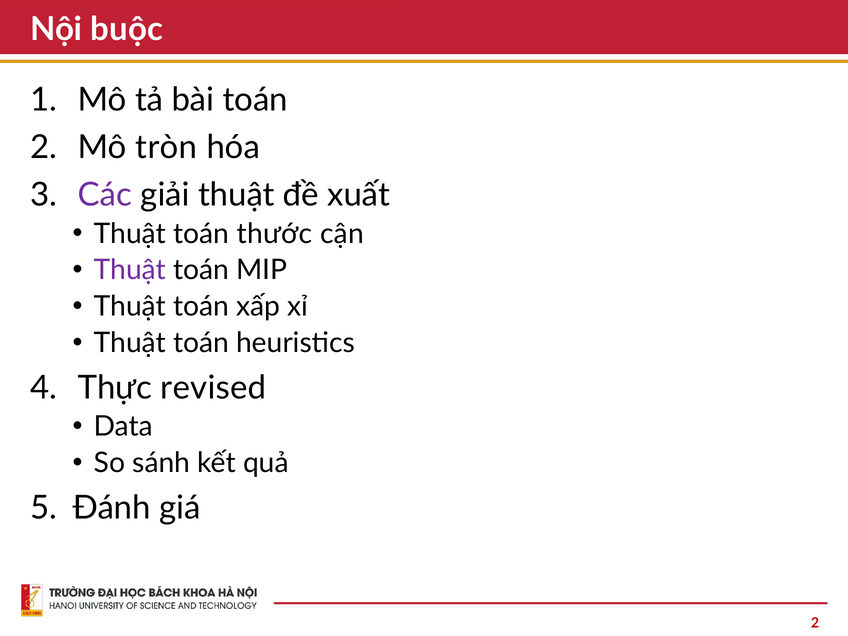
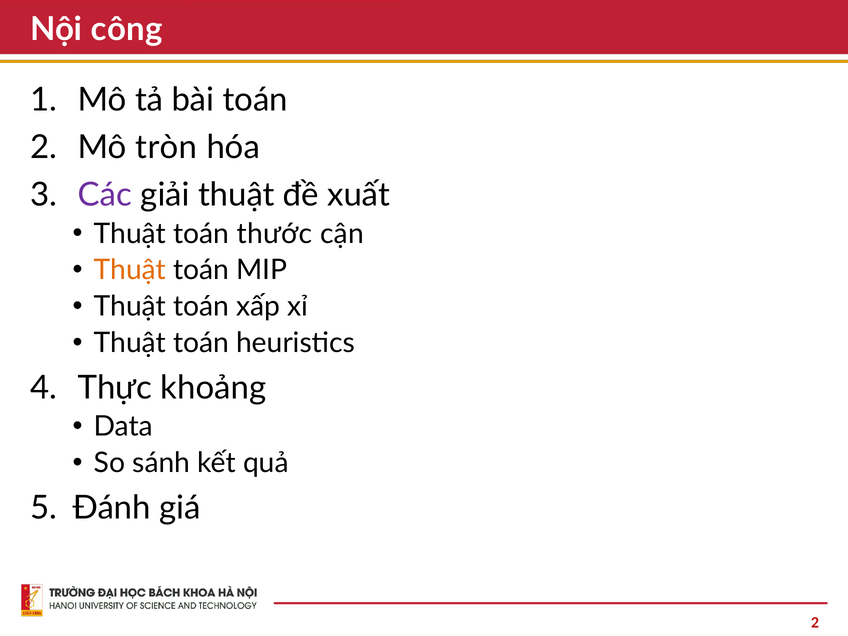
buộc: buộc -> công (127, 29)
Thuật colour: purple -> orange (130, 270)
revised: revised -> khoảng (213, 388)
